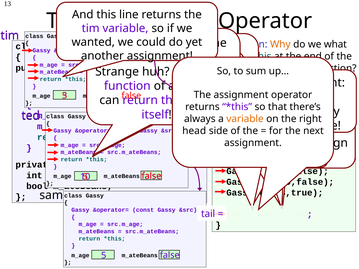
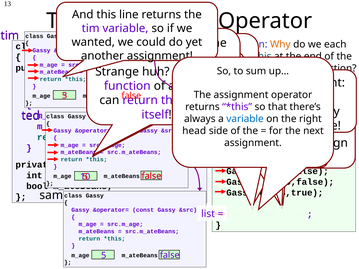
what: what -> each (335, 44)
variable colour: orange -> blue (245, 119)
tail: tail -> list (208, 214)
